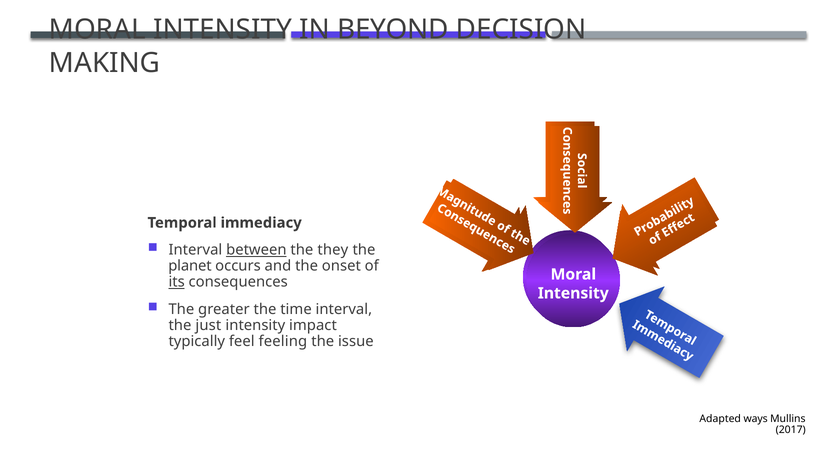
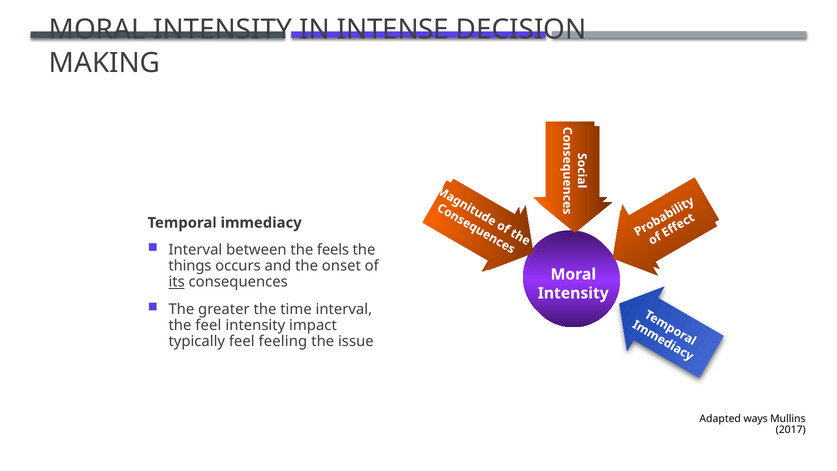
BEYOND: BEYOND -> INTENSE (393, 30)
between underline: present -> none (256, 250)
the they: they -> feels (333, 250)
planet: planet -> things (190, 266)
the just: just -> feel (208, 325)
